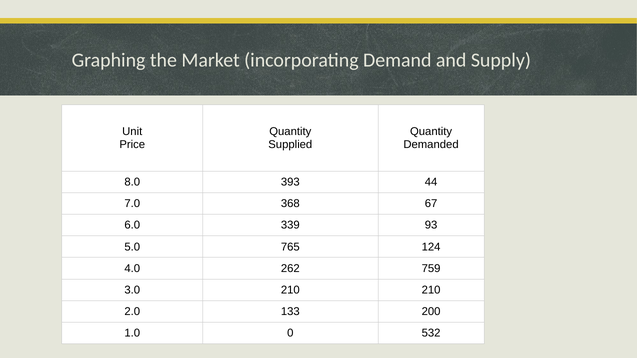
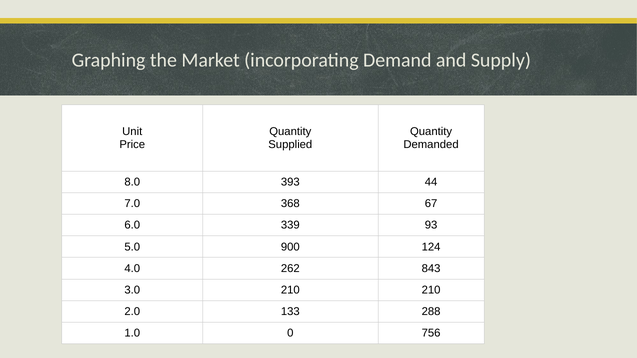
765: 765 -> 900 (290, 247)
759: 759 -> 843 (431, 269)
200: 200 -> 288 (431, 312)
532: 532 -> 756 (431, 333)
